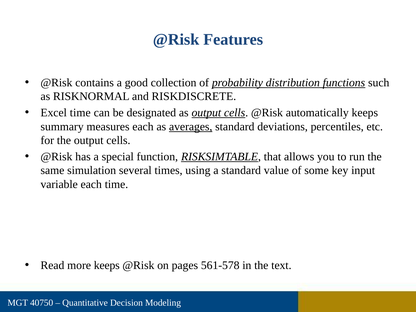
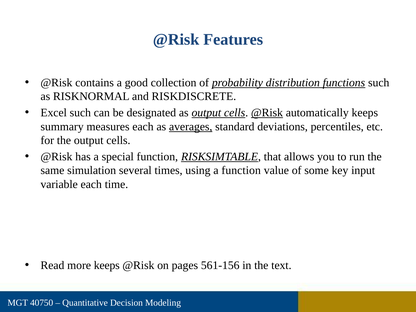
Excel time: time -> such (80, 113)
@Risk underline: none -> present (267, 113)
a standard: standard -> function (241, 170)
561-578: 561-578 -> 561-156 (220, 265)
